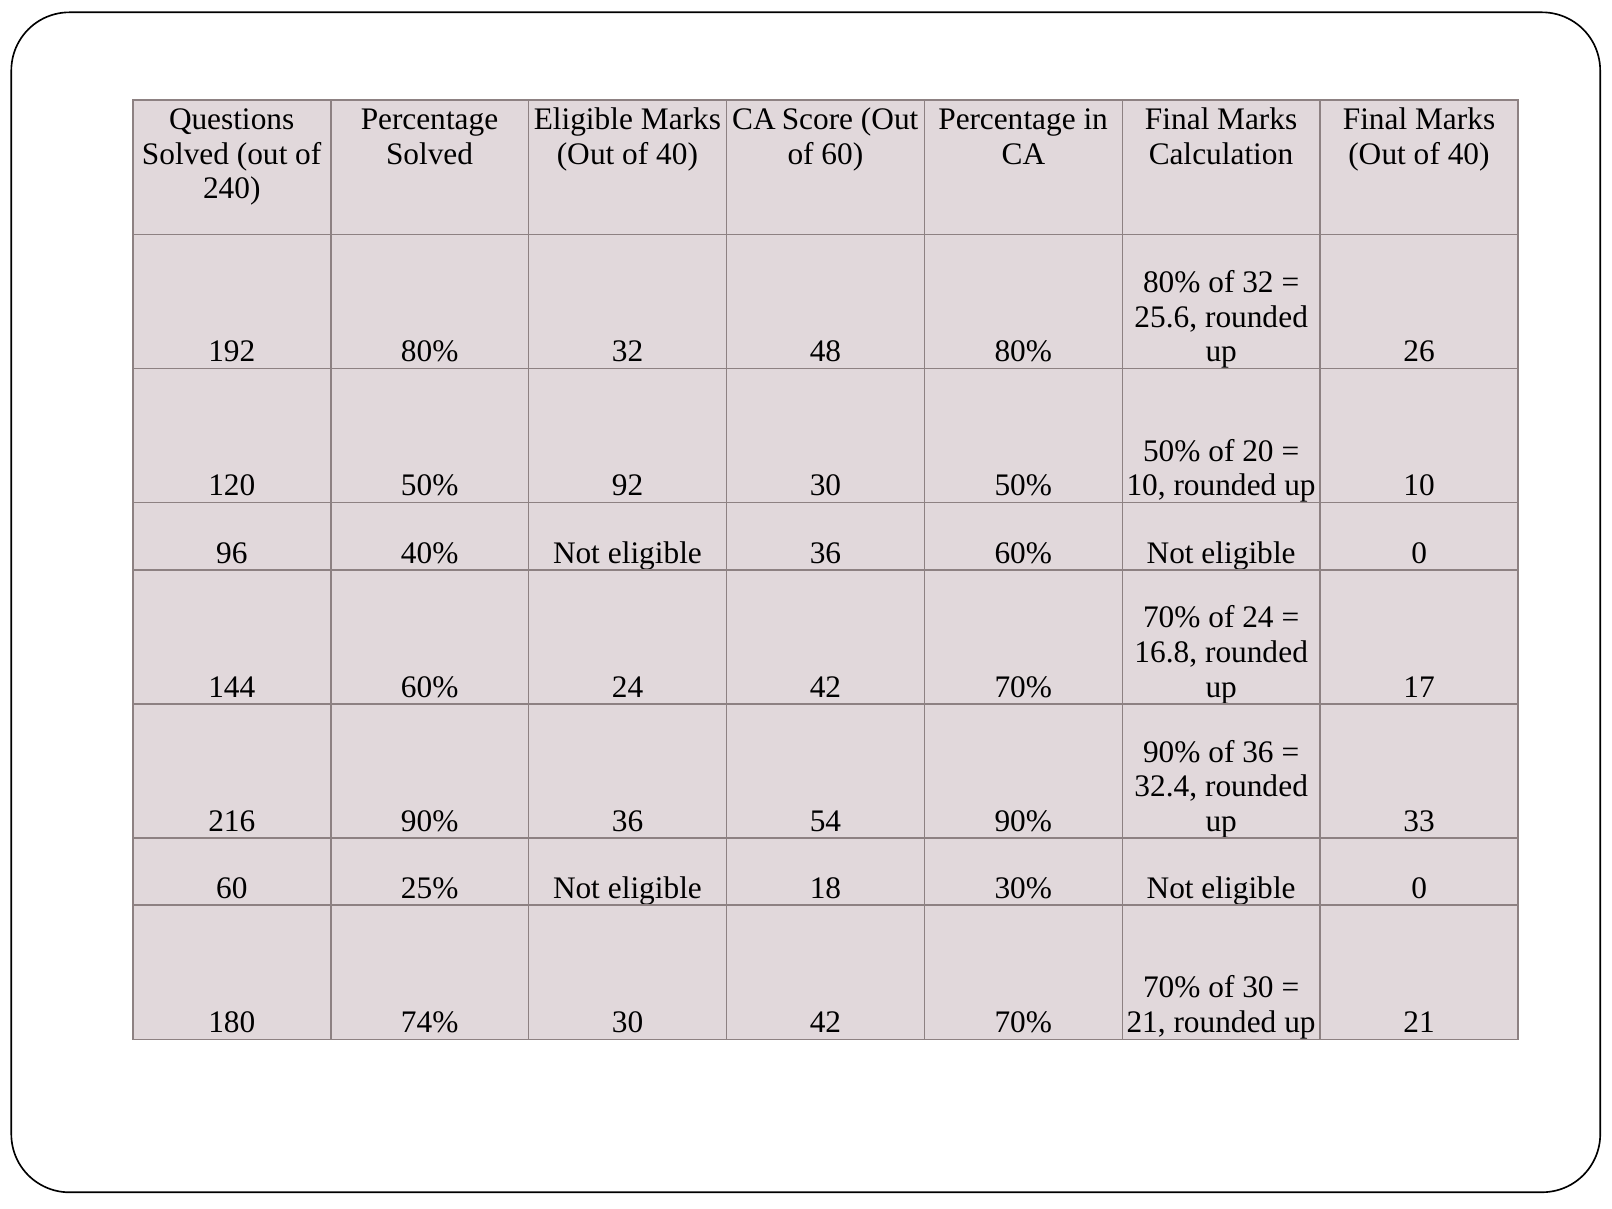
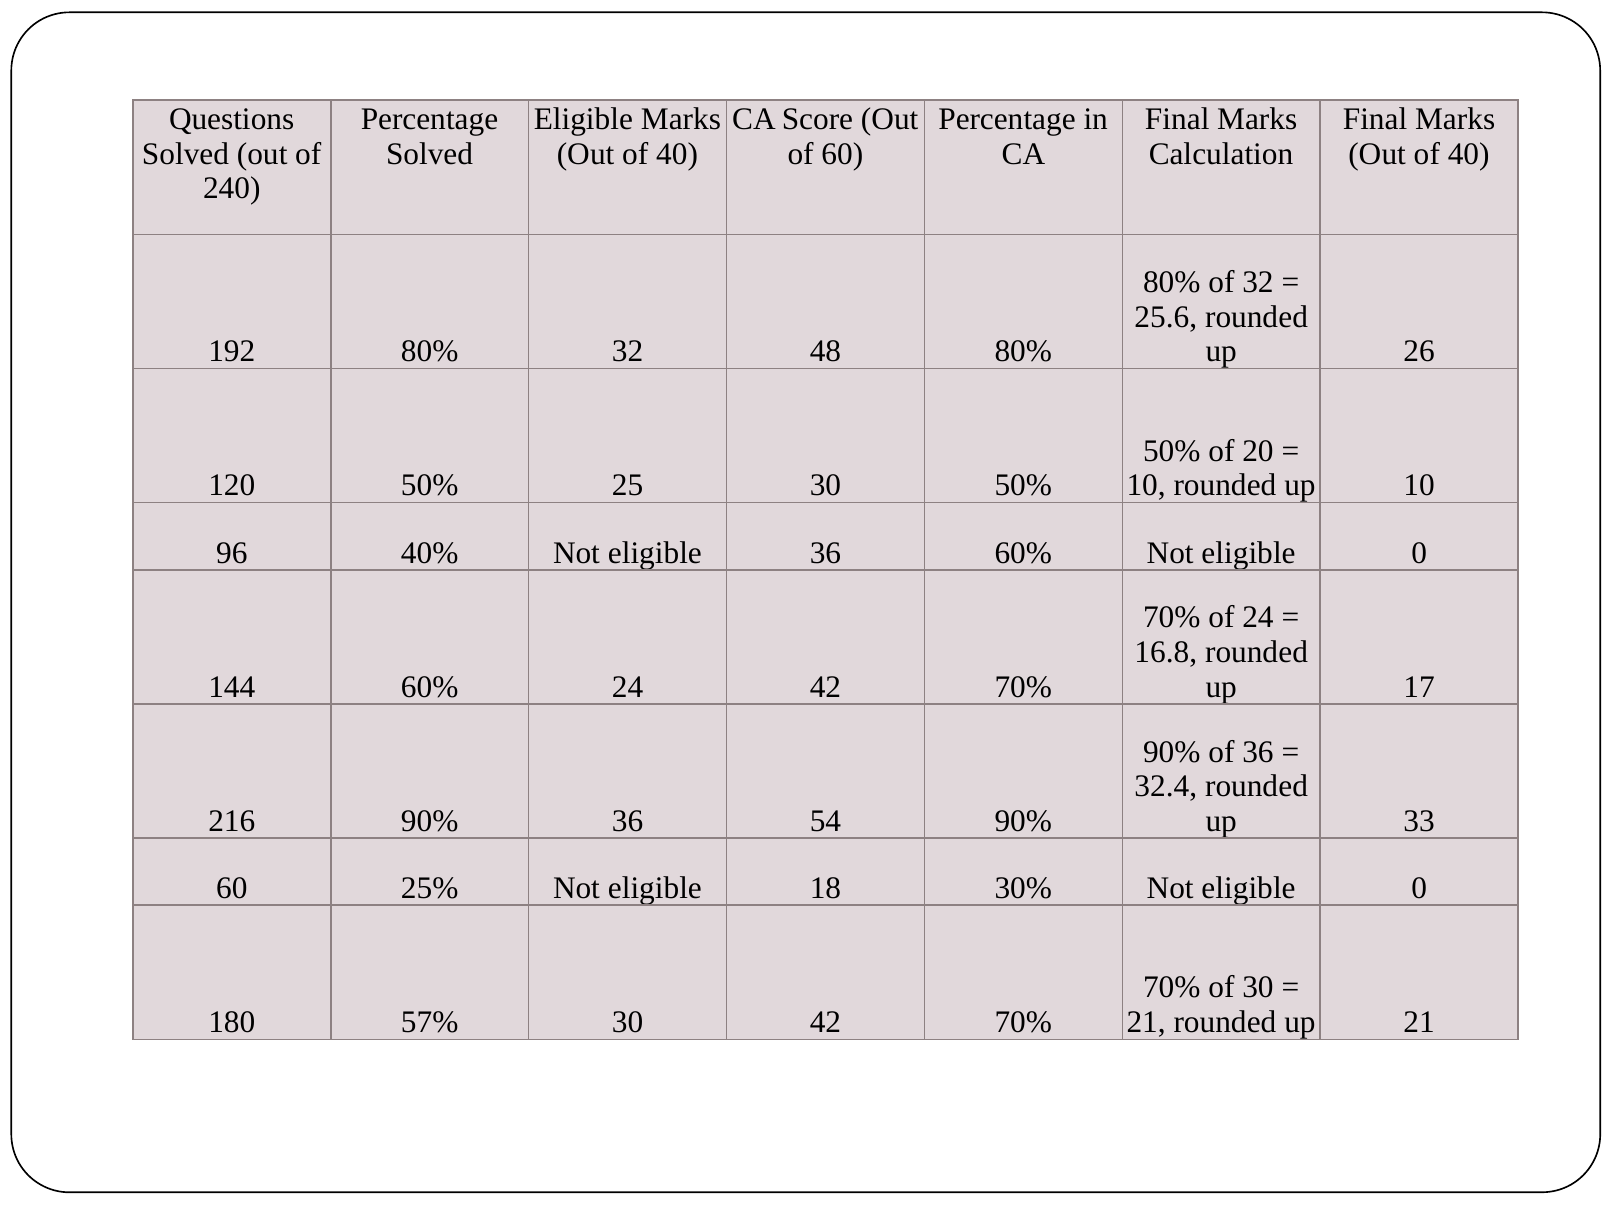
92: 92 -> 25 (628, 486)
74%: 74% -> 57% (430, 1022)
